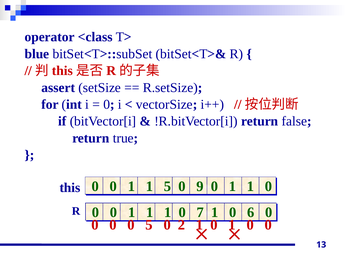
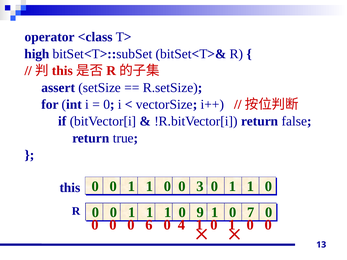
blue: blue -> high (37, 54)
5: 5 -> 0 (167, 187)
9: 9 -> 3 (200, 187)
7: 7 -> 9 (200, 213)
6: 6 -> 7 (251, 213)
0 5: 5 -> 6 (149, 225)
2: 2 -> 4 (182, 225)
